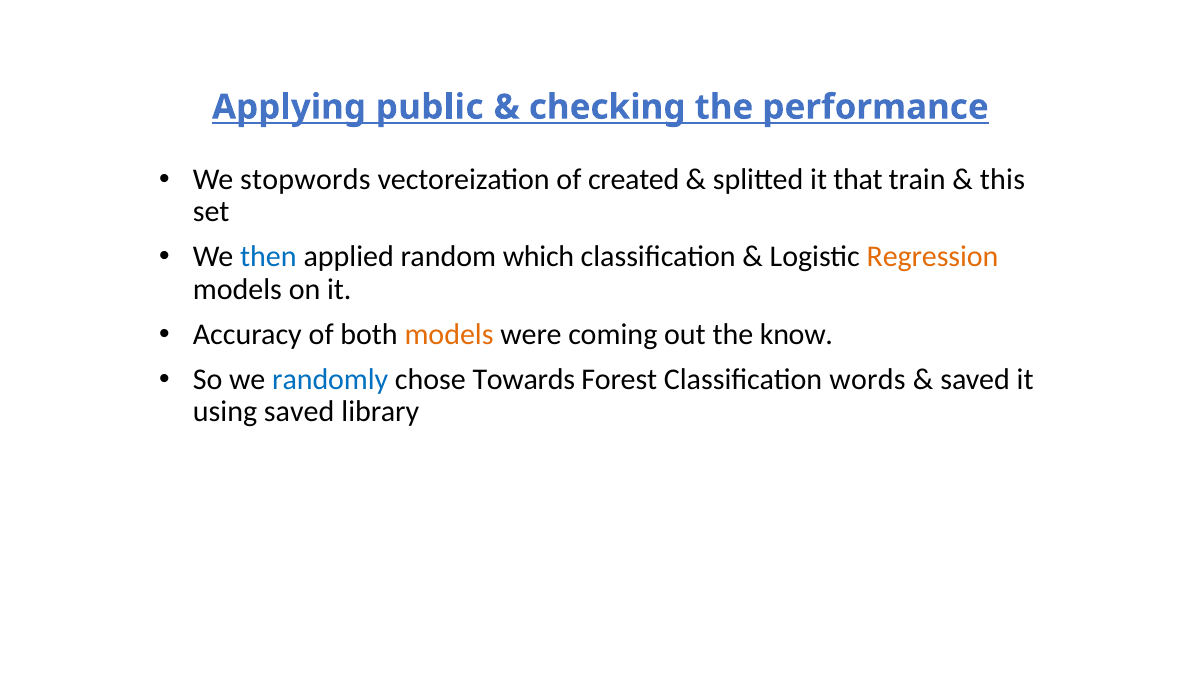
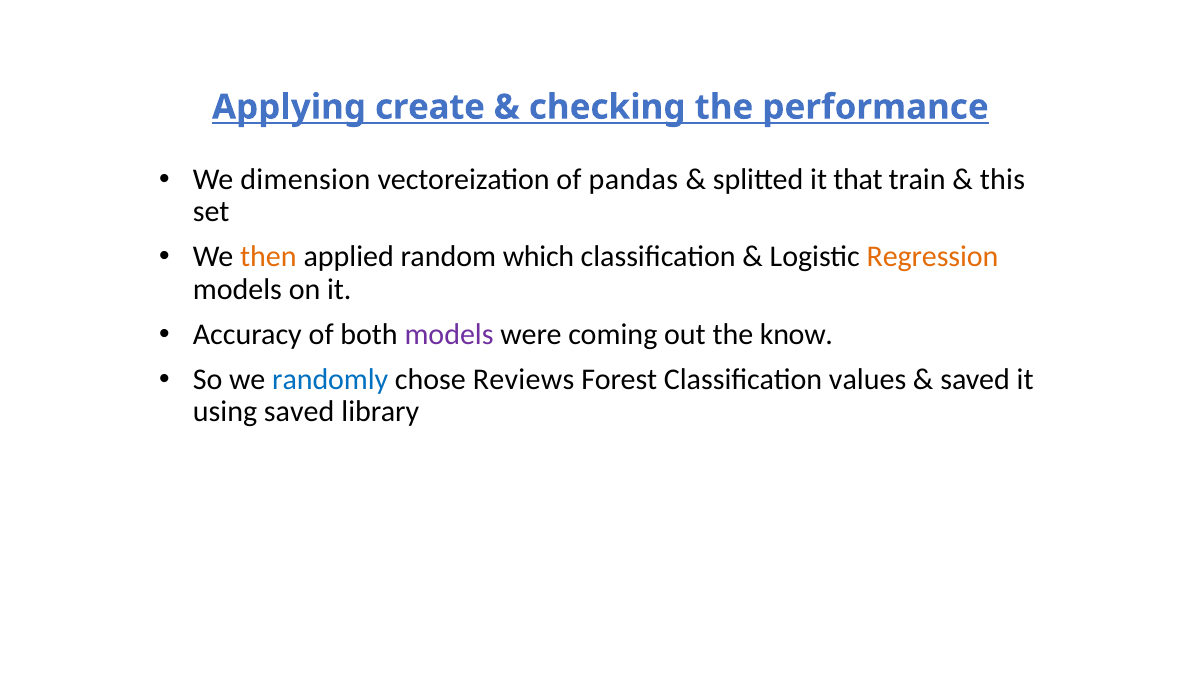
public: public -> create (430, 107)
stopwords: stopwords -> dimension (305, 179)
created: created -> pandas (633, 179)
then colour: blue -> orange (268, 257)
models colour: orange -> purple (449, 334)
Towards: Towards -> Reviews (524, 379)
words: words -> values (868, 379)
